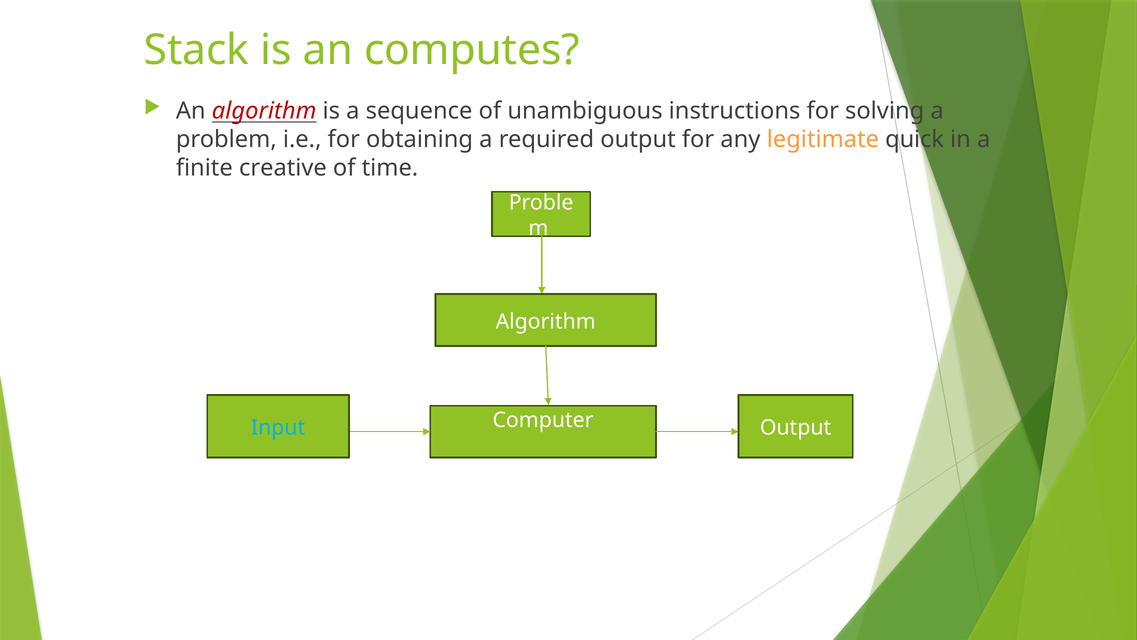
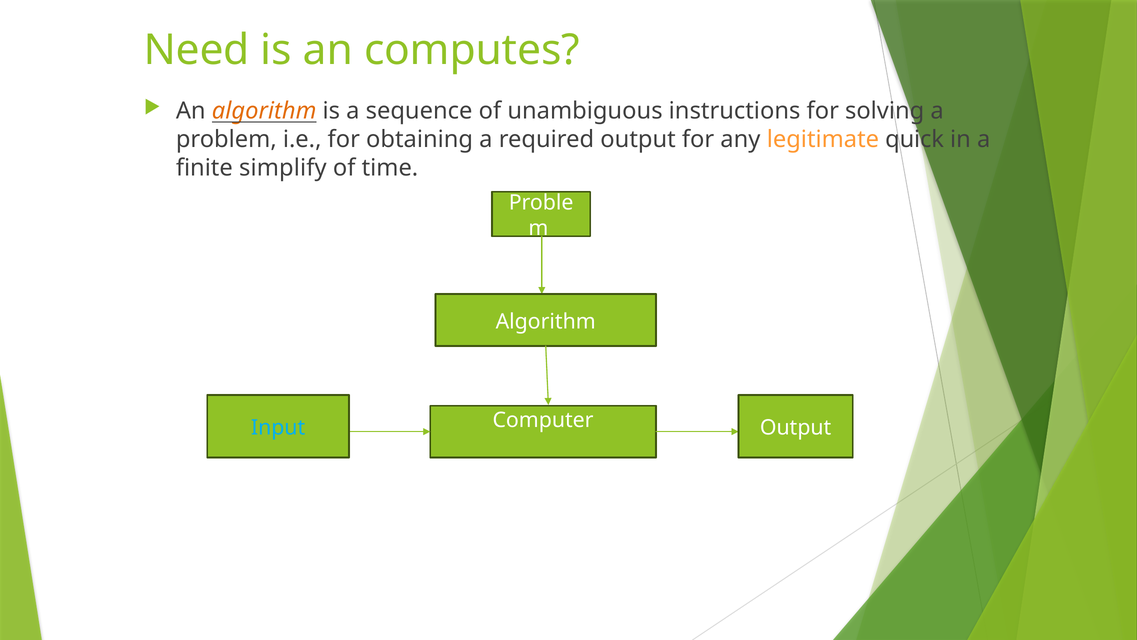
Stack: Stack -> Need (197, 50)
algorithm colour: red -> orange (264, 111)
creative: creative -> simplify (283, 168)
